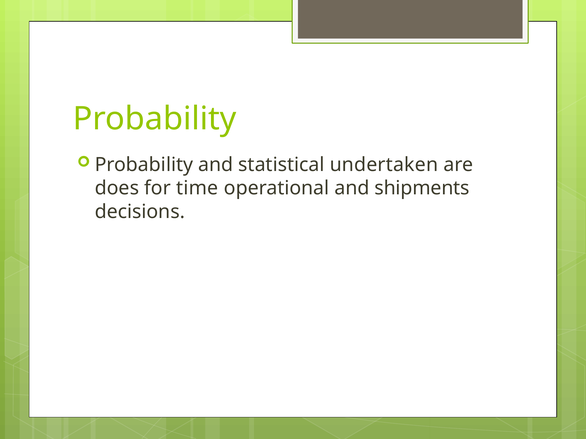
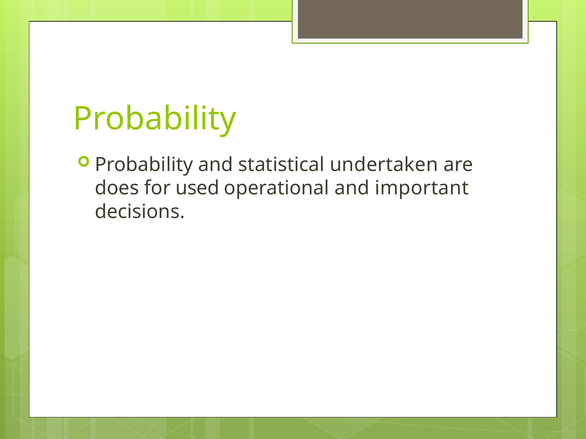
time: time -> used (197, 188)
shipments: shipments -> important (422, 188)
